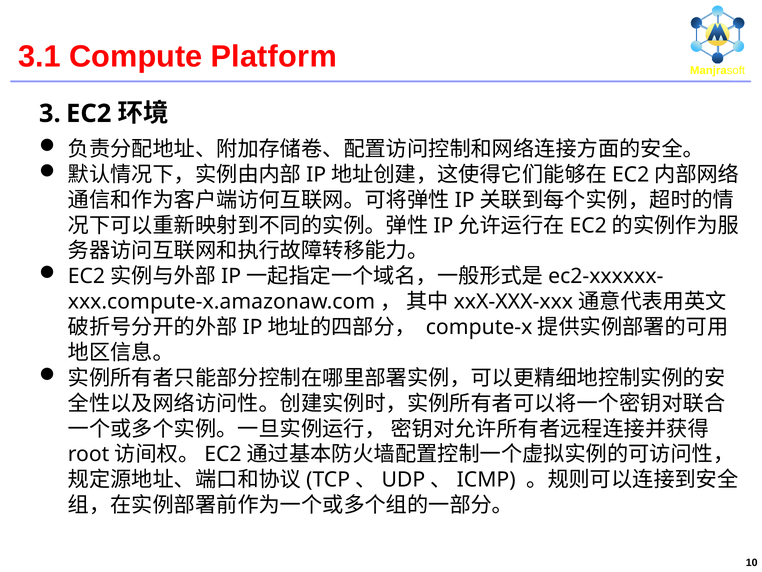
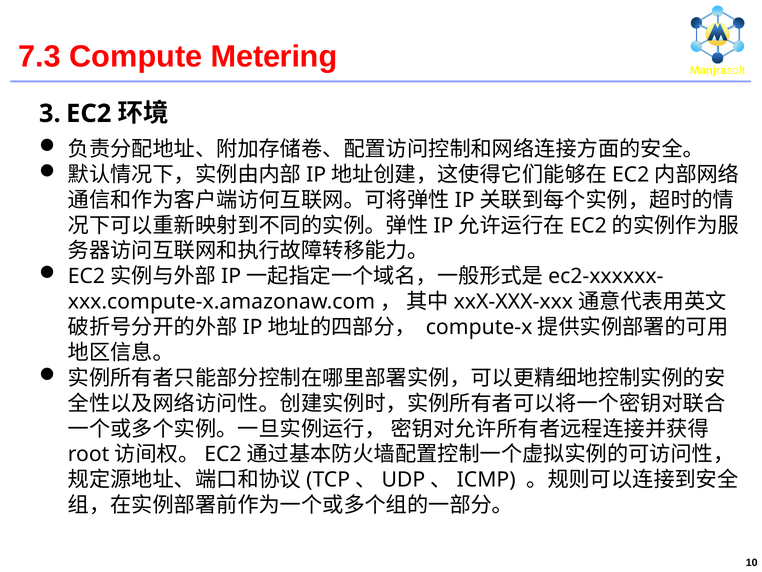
3.1: 3.1 -> 7.3 (39, 57)
Platform: Platform -> Metering (274, 57)
